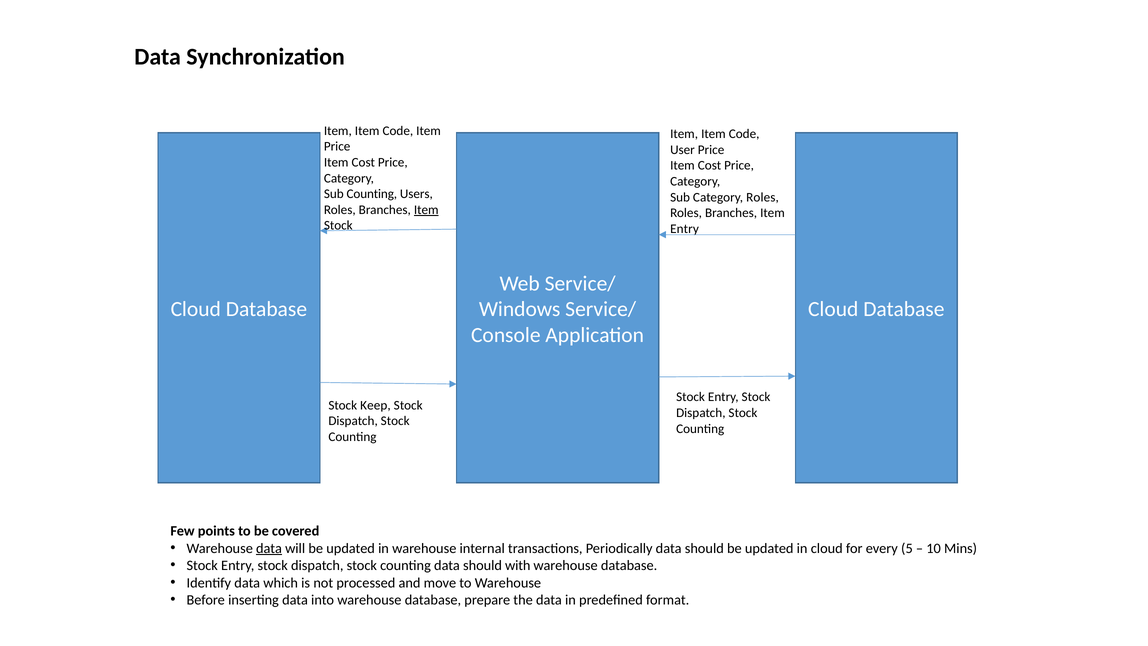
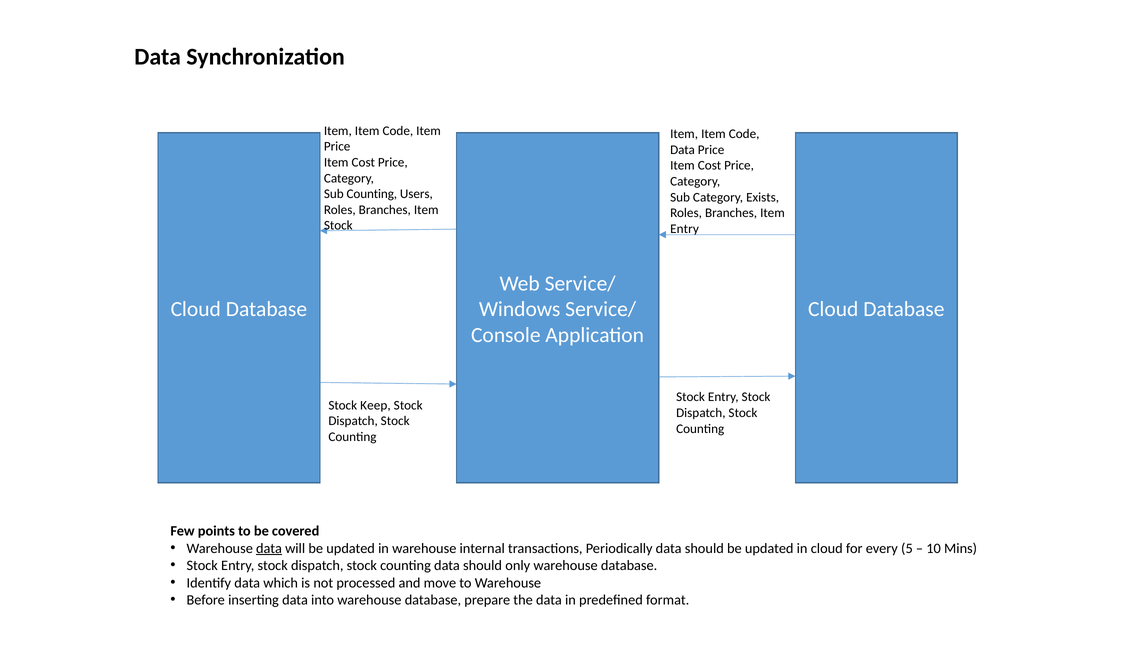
User: User -> Data (683, 150)
Category Roles: Roles -> Exists (763, 197)
Item underline: present -> none (426, 210)
with: with -> only (518, 565)
